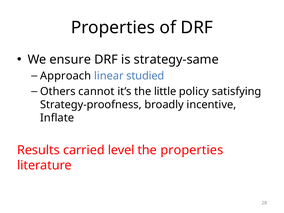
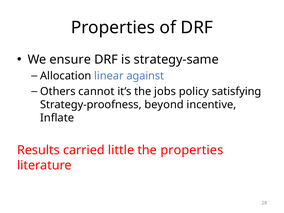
Approach: Approach -> Allocation (66, 76)
studied: studied -> against (145, 76)
little: little -> jobs (165, 91)
broadly: broadly -> beyond (164, 105)
level: level -> little (121, 150)
